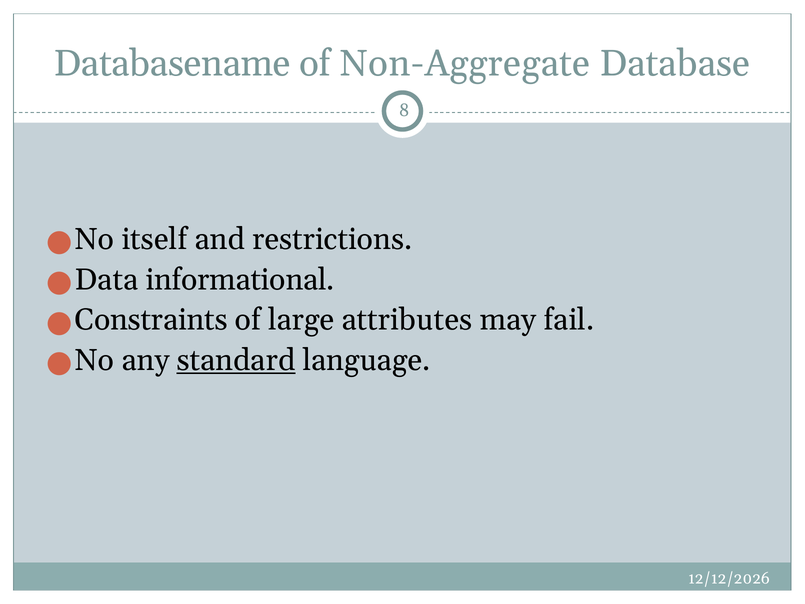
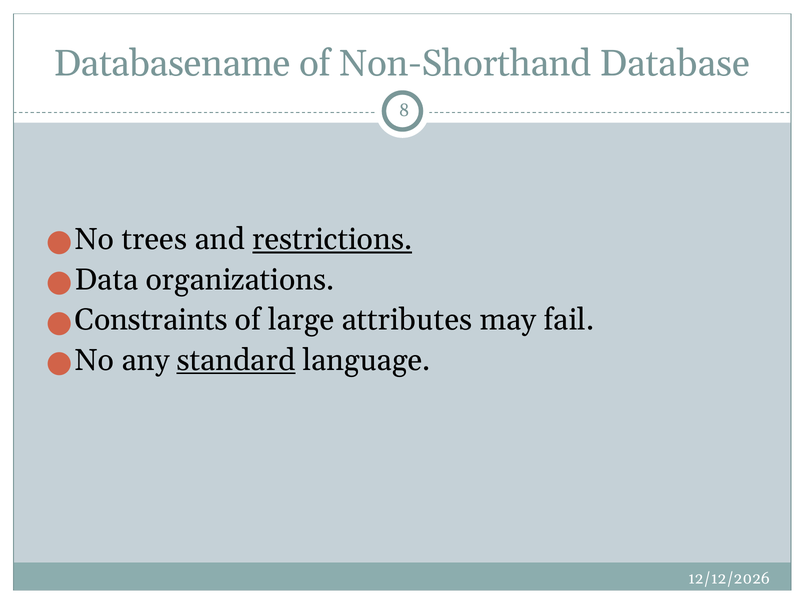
Non-Aggregate: Non-Aggregate -> Non-Shorthand (465, 63)
itself: itself -> trees (154, 239)
restrictions underline: none -> present (332, 239)
informational: informational -> organizations (240, 280)
